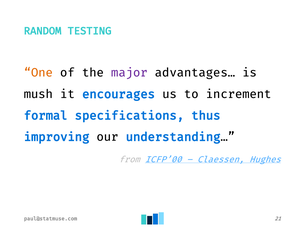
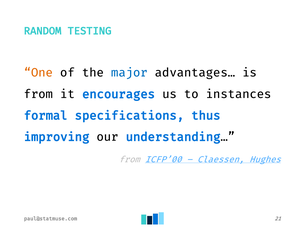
major colour: purple -> blue (129, 73)
mush: mush -> from (38, 94)
increment: increment -> instances (239, 94)
